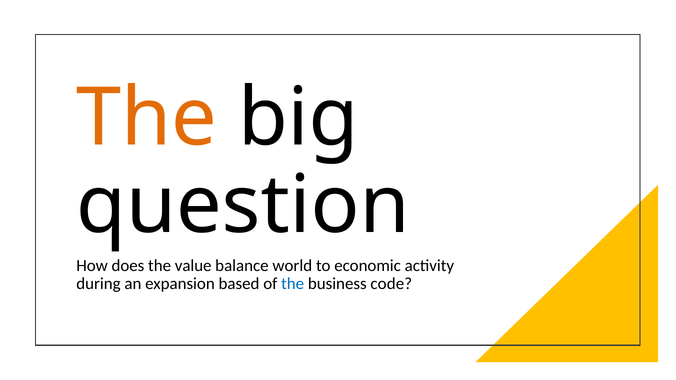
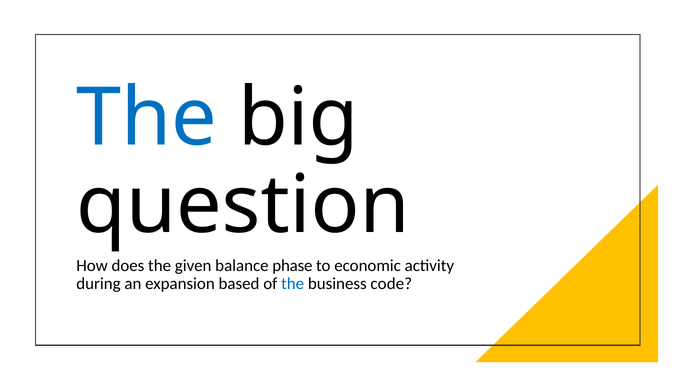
The colour: orange -> blue (147, 118)
value: value -> given (193, 266)
world: world -> phase (292, 266)
